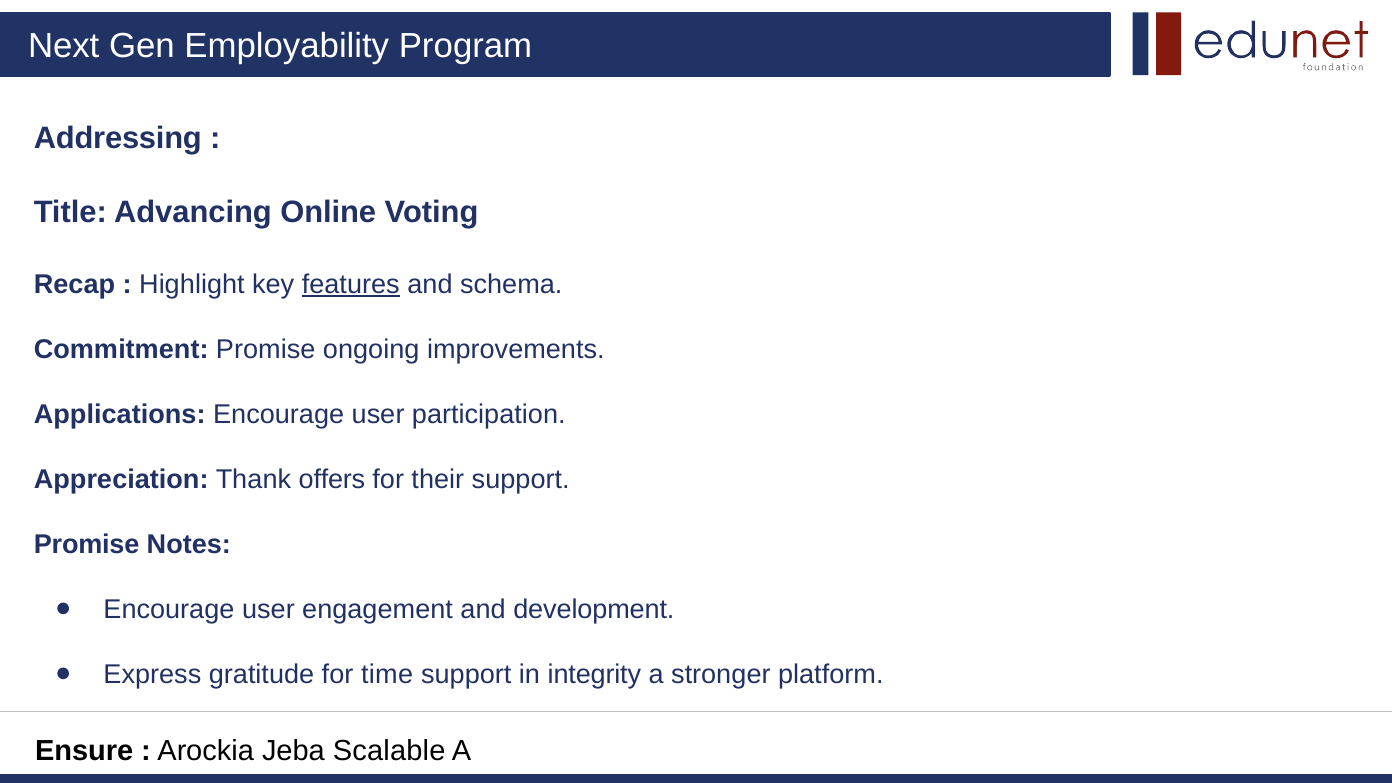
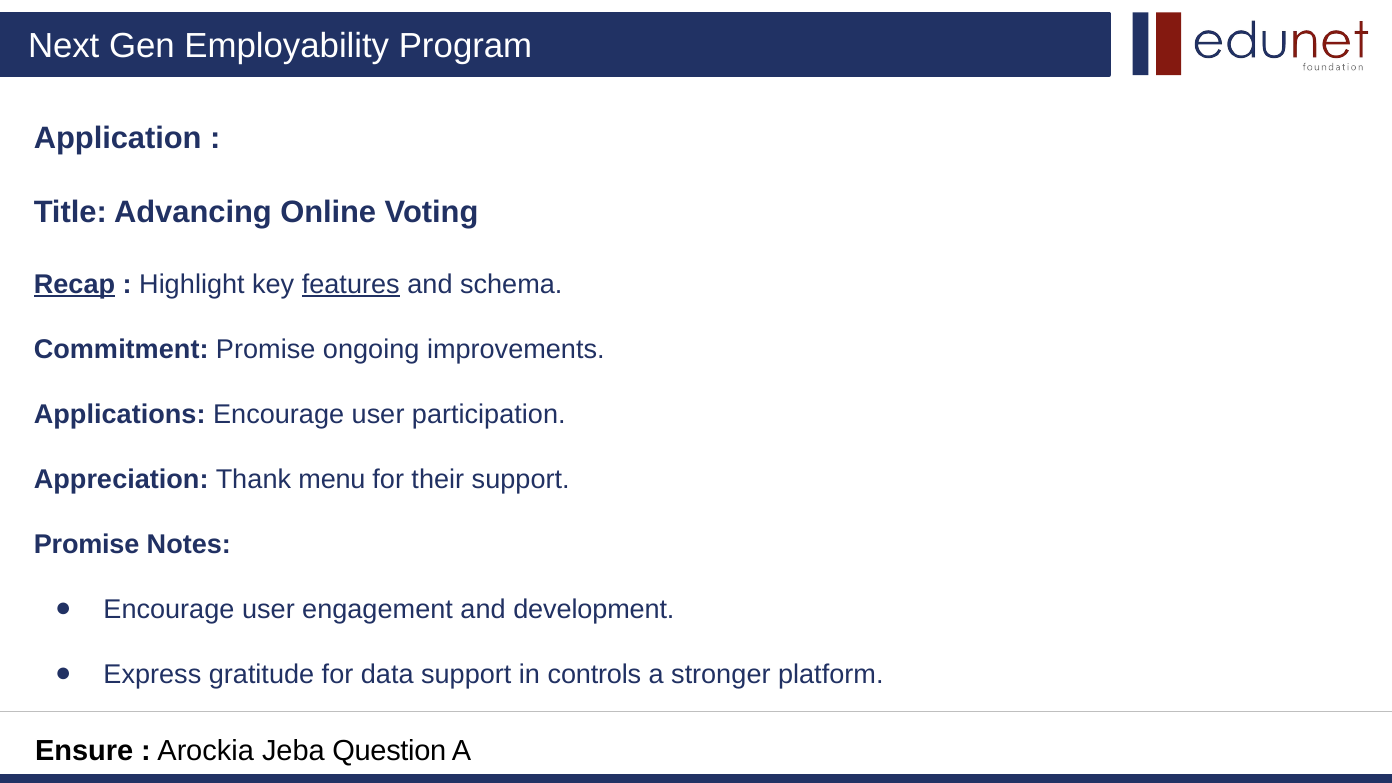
Addressing: Addressing -> Application (118, 138)
Recap underline: none -> present (74, 284)
offers: offers -> menu (332, 479)
time: time -> data (387, 674)
integrity: integrity -> controls (594, 674)
Scalable: Scalable -> Question (389, 751)
